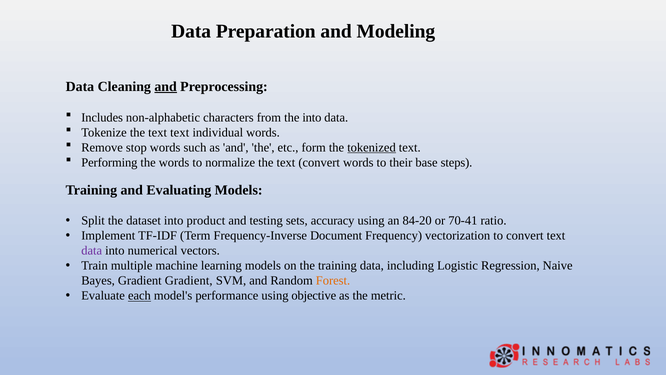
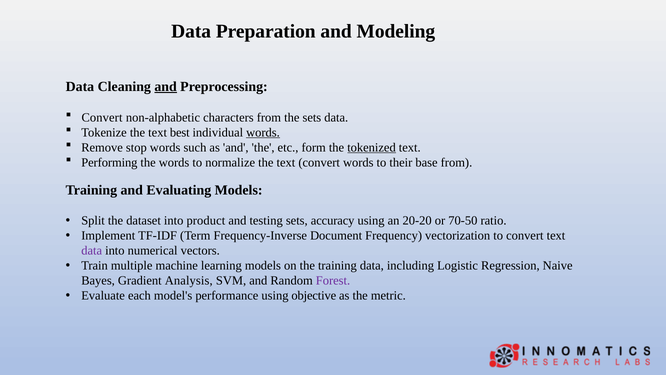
Includes: Includes -> Convert (102, 117)
the into: into -> sets (312, 117)
text text: text -> best (180, 132)
words underline: none -> present (263, 132)
base steps: steps -> from (456, 162)
84-20: 84-20 -> 20-20 (417, 221)
70-41: 70-41 -> 70-50 (463, 221)
Gradient Gradient: Gradient -> Analysis (189, 280)
Forest colour: orange -> purple (333, 280)
each underline: present -> none (139, 295)
